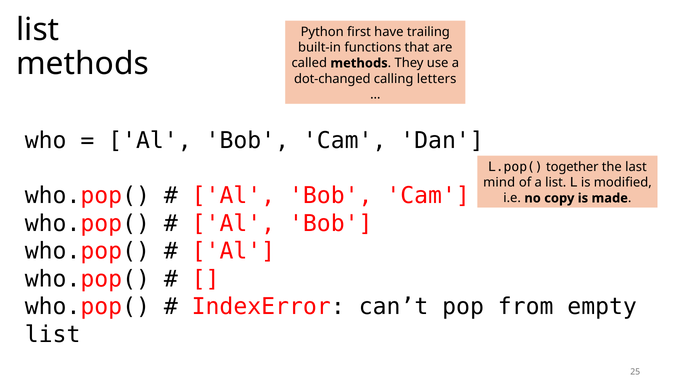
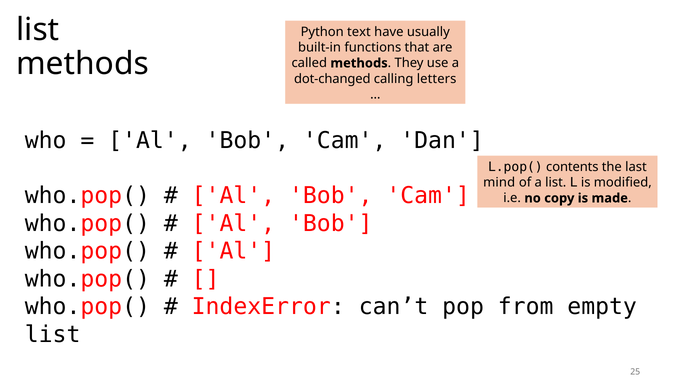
first: first -> text (359, 32)
trailing: trailing -> usually (428, 32)
together: together -> contents (572, 167)
